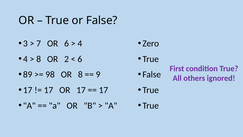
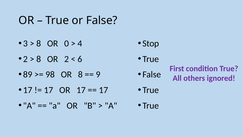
7: 7 -> 8 (39, 43)
OR 6: 6 -> 0 (67, 43)
Zero: Zero -> Stop (151, 43)
4: 4 -> 2 (25, 59)
